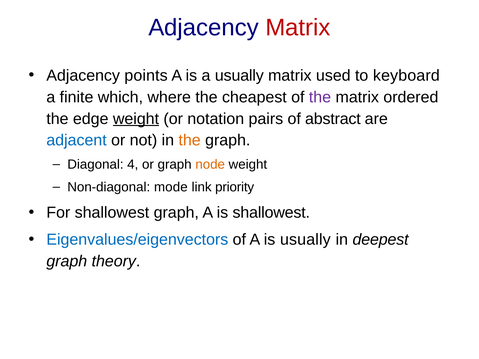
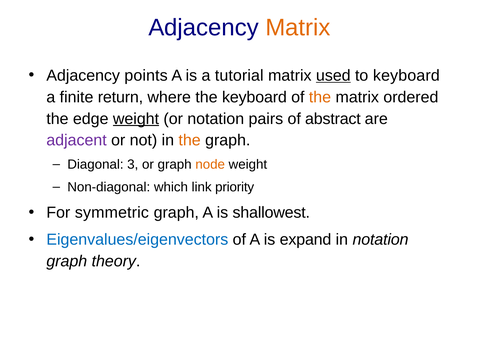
Matrix colour: red -> orange (298, 27)
a usually: usually -> tutorial (239, 76)
used underline: none -> present (333, 76)
which: which -> return (120, 97)
the cheapest: cheapest -> keyboard (254, 97)
the colour: purple -> orange (320, 97)
adjacent colour: blue -> purple (77, 140)
4: 4 -> 3 (133, 165)
mode: mode -> which (171, 187)
For shallowest: shallowest -> symmetric (112, 213)
is usually: usually -> expand (306, 240)
in deepest: deepest -> notation (381, 240)
